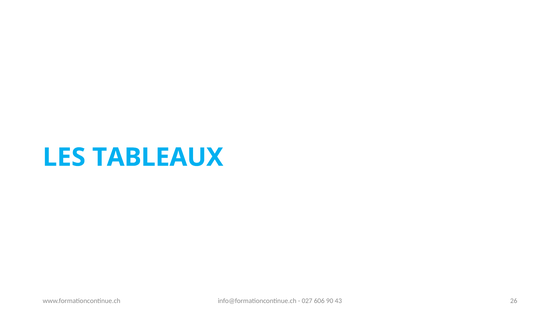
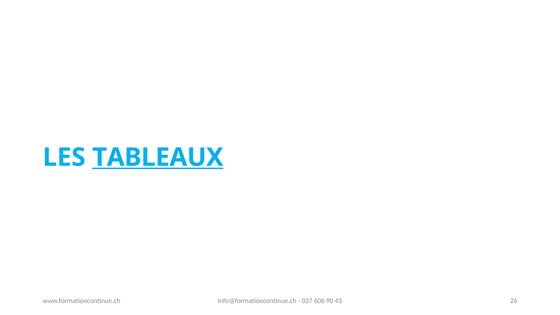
TABLEAUX underline: none -> present (158, 157)
